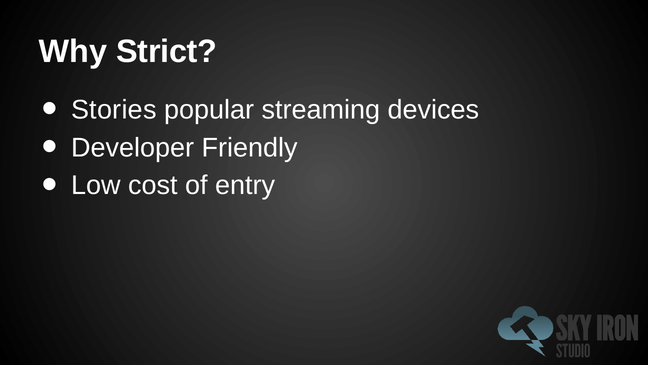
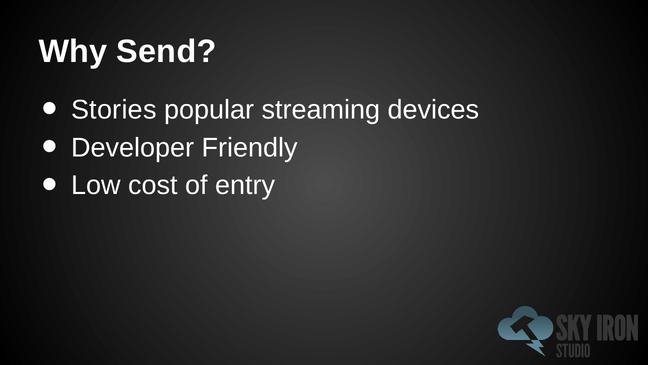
Strict: Strict -> Send (166, 52)
